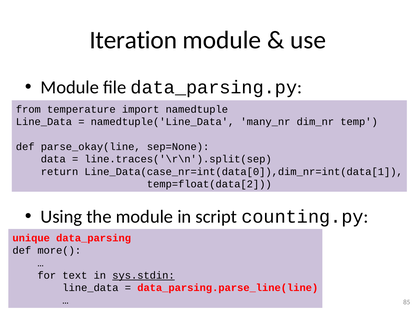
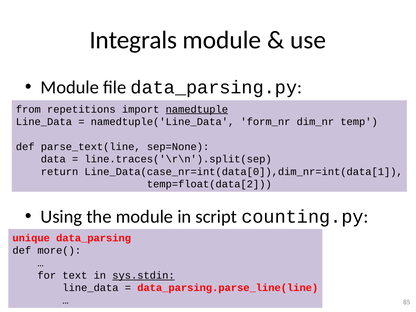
Iteration: Iteration -> Integrals (133, 40)
temperature: temperature -> repetitions (81, 109)
namedtuple underline: none -> present (197, 109)
many_nr: many_nr -> form_nr (265, 122)
parse_okay(line: parse_okay(line -> parse_text(line (91, 147)
